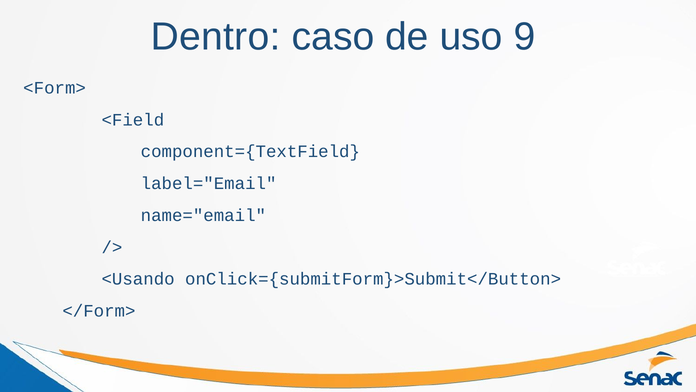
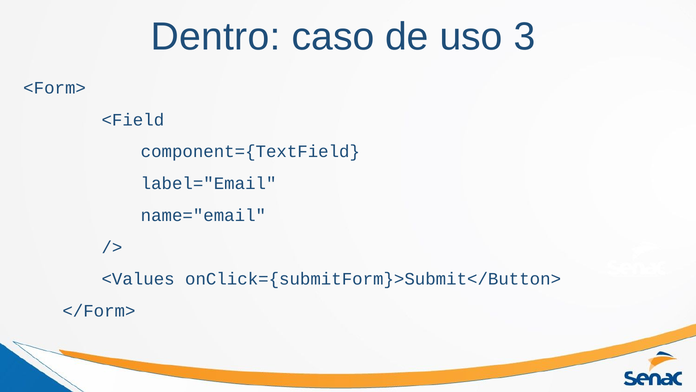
9: 9 -> 3 (524, 37)
<Usando: <Usando -> <Values (138, 279)
